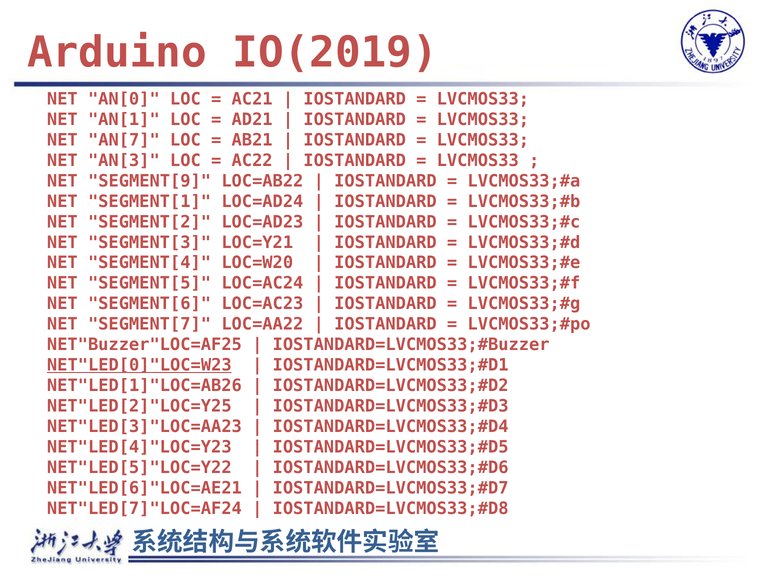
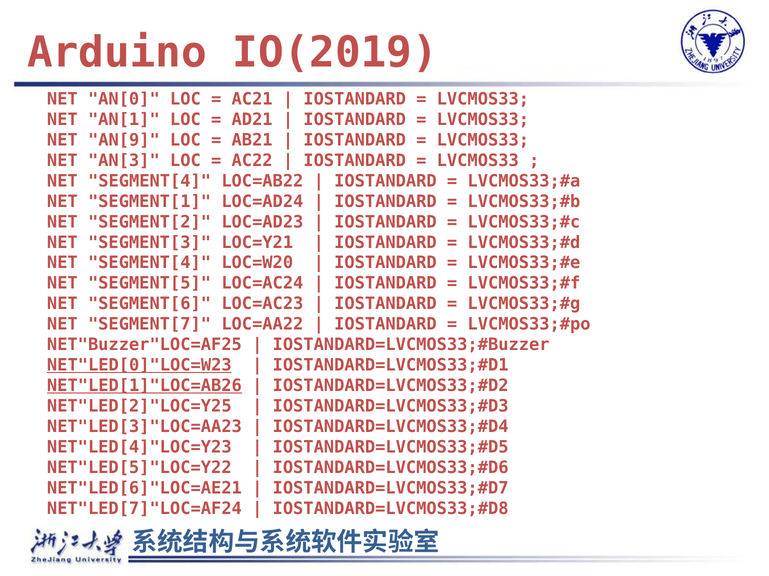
AN[7: AN[7 -> AN[9 (124, 140)
SEGMENT[9: SEGMENT[9 -> SEGMENT[4 (150, 181)
NET"LED[1]"LOC=AB26 underline: none -> present (144, 386)
